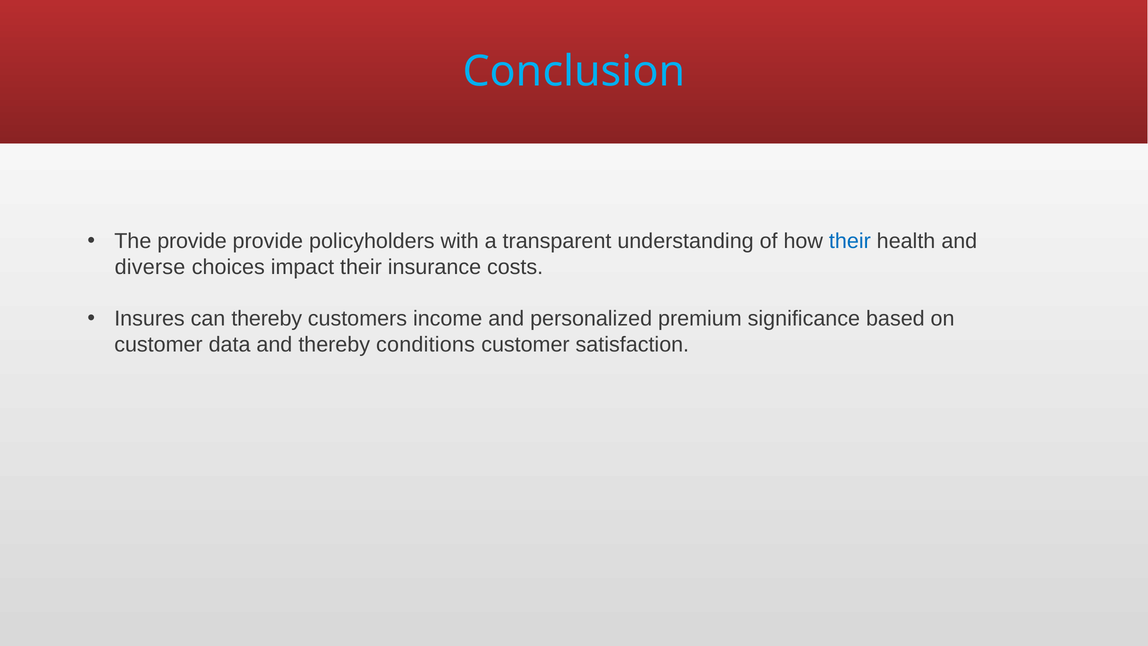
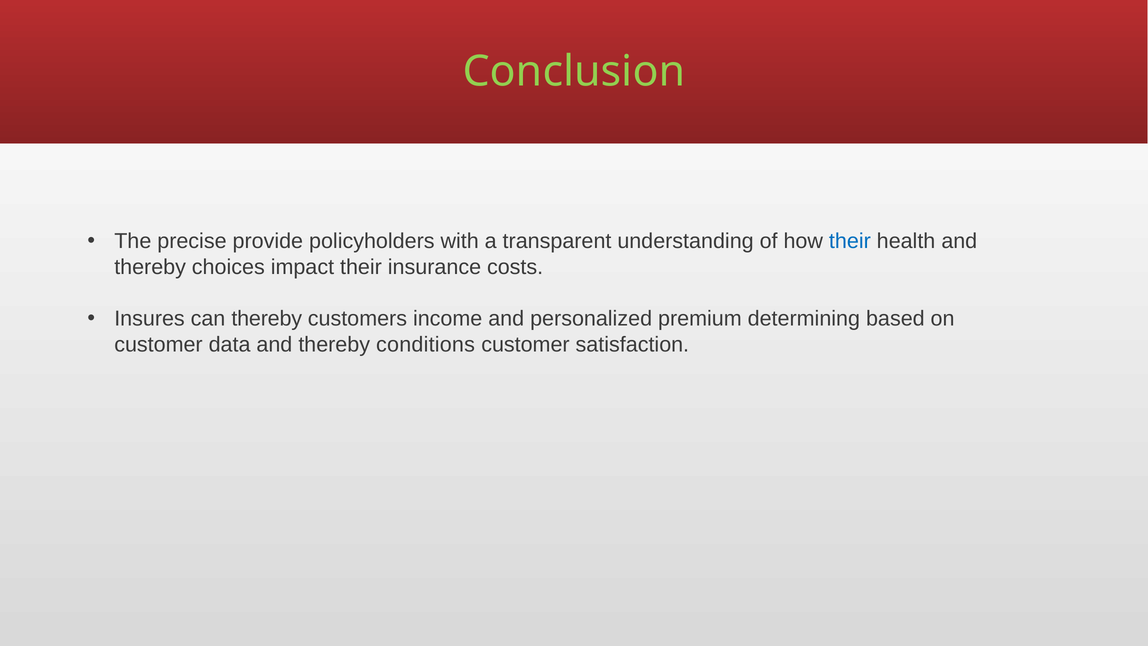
Conclusion colour: light blue -> light green (574, 71)
The provide: provide -> precise (192, 241)
diverse: diverse -> thereby (150, 267)
significance: significance -> determining (804, 319)
